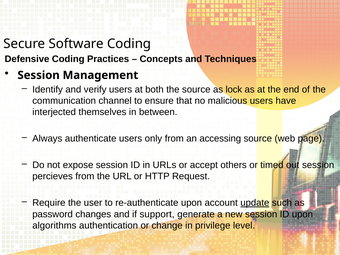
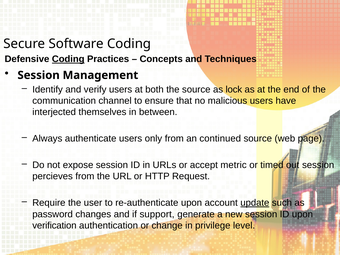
Coding underline: none -> present (68, 59)
accessing: accessing -> continued (220, 139)
others: others -> metric (234, 165)
algorithms: algorithms -> verification (54, 225)
